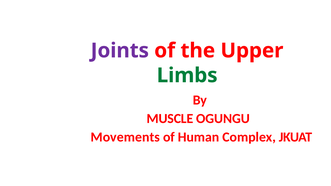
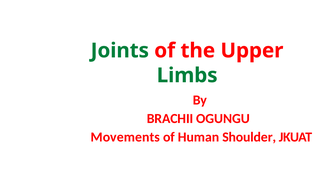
Joints colour: purple -> green (120, 51)
MUSCLE: MUSCLE -> BRACHII (170, 119)
Complex: Complex -> Shoulder (249, 137)
